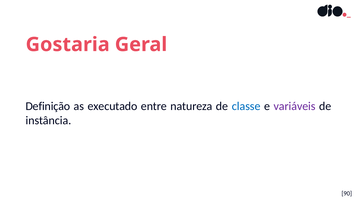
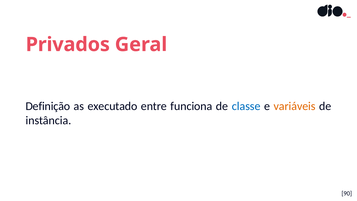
Gostaria: Gostaria -> Privados (68, 44)
natureza: natureza -> funciona (191, 106)
variáveis colour: purple -> orange (295, 106)
